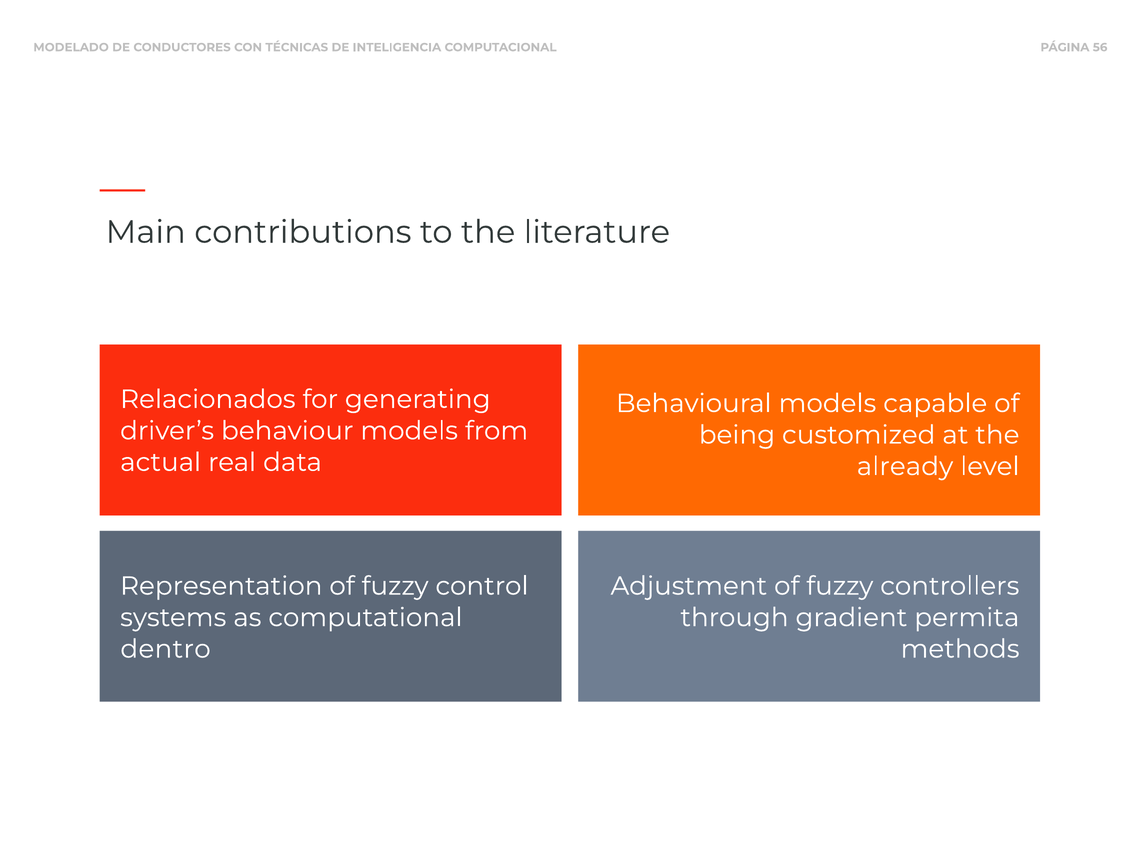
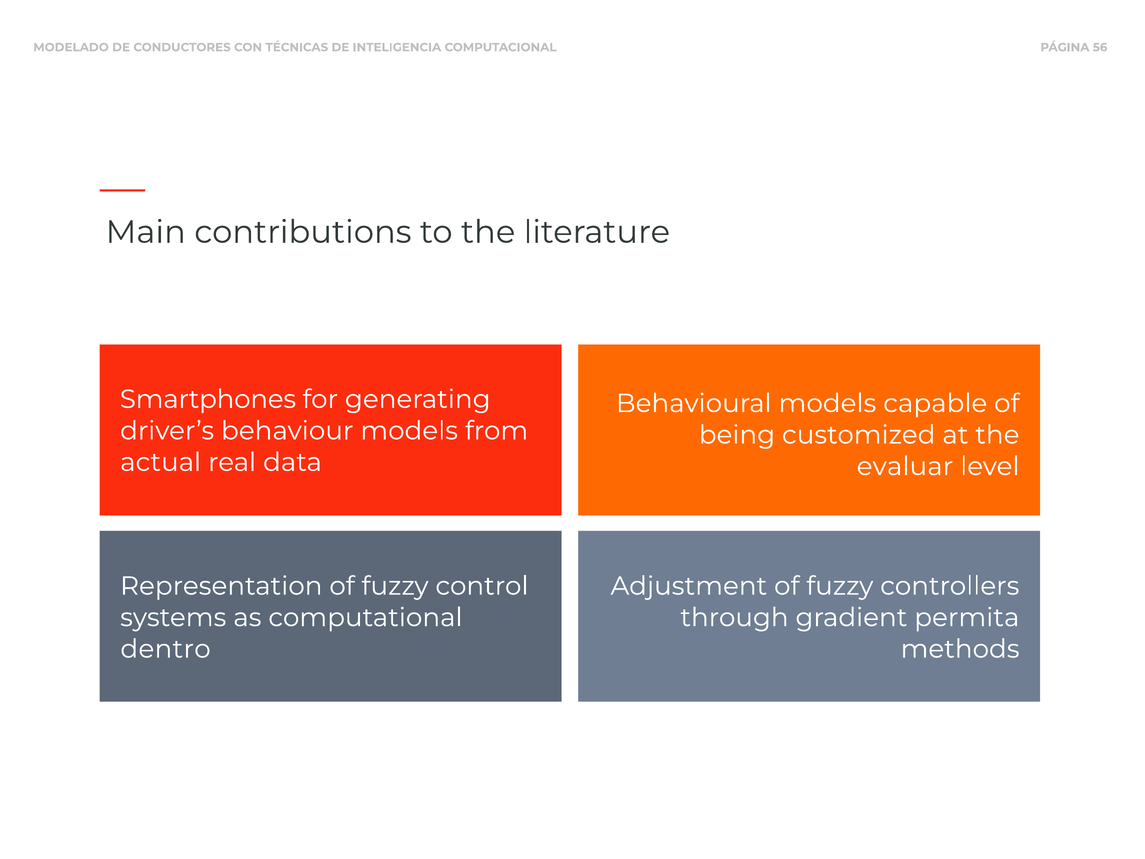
Relacionados: Relacionados -> Smartphones (208, 399)
already: already -> evaluar (905, 466)
